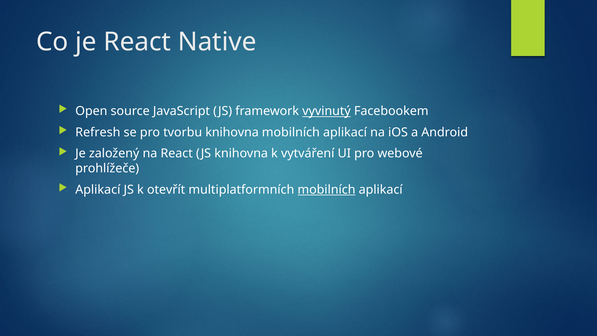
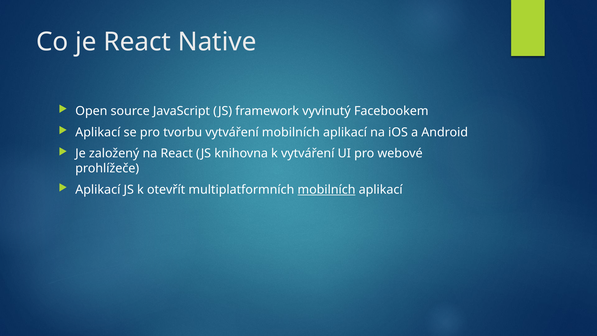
vyvinutý underline: present -> none (327, 111)
Refresh: Refresh -> Aplikací (98, 132)
tvorbu knihovna: knihovna -> vytváření (232, 132)
